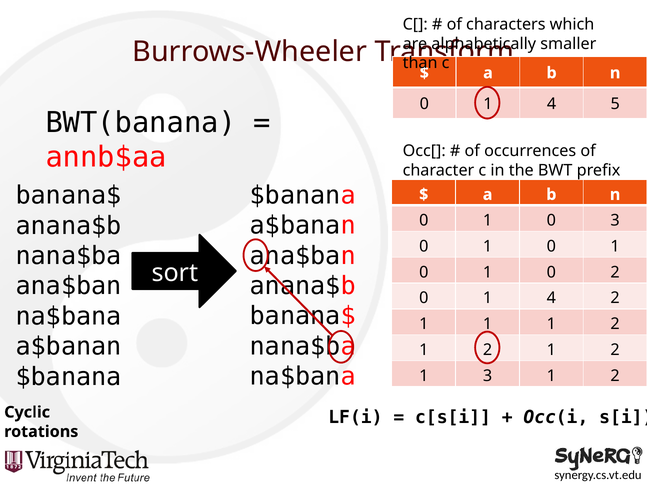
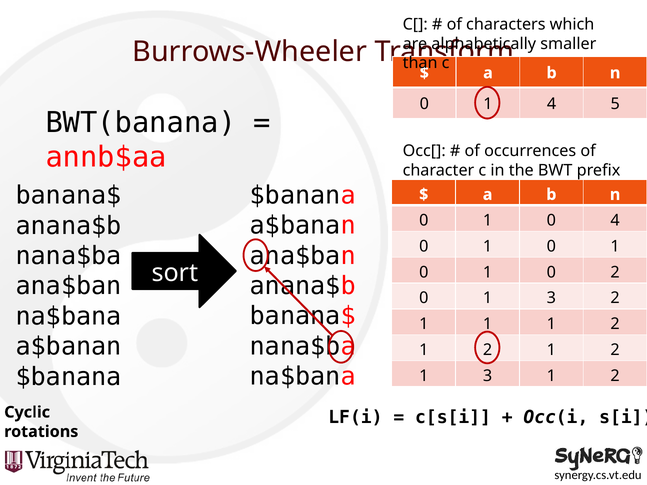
0 3: 3 -> 4 (615, 221)
4: 4 -> 3 (551, 298)
